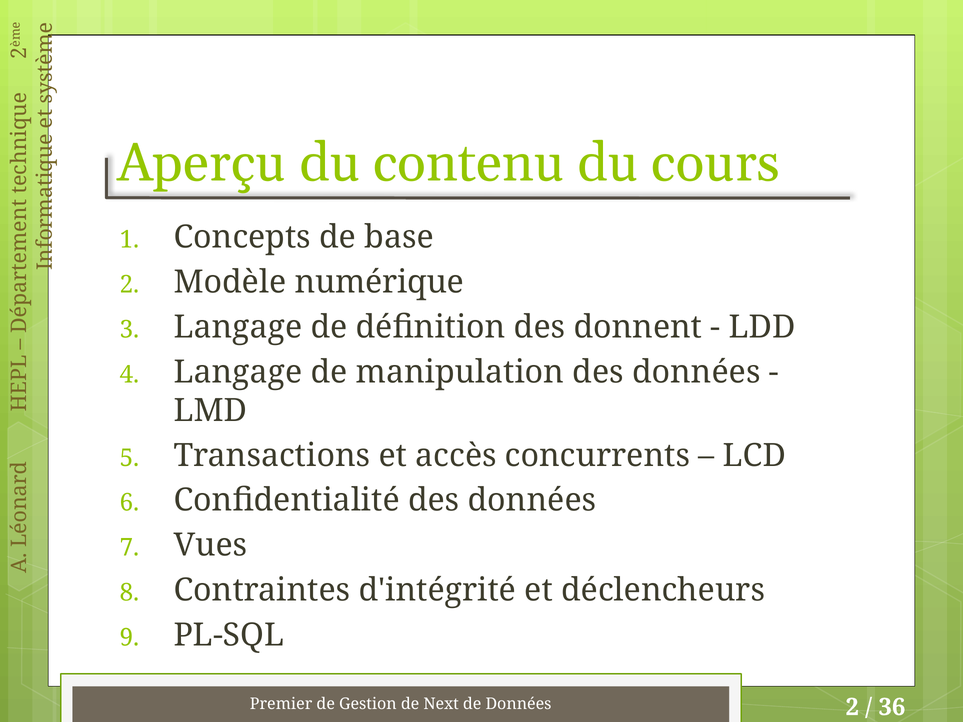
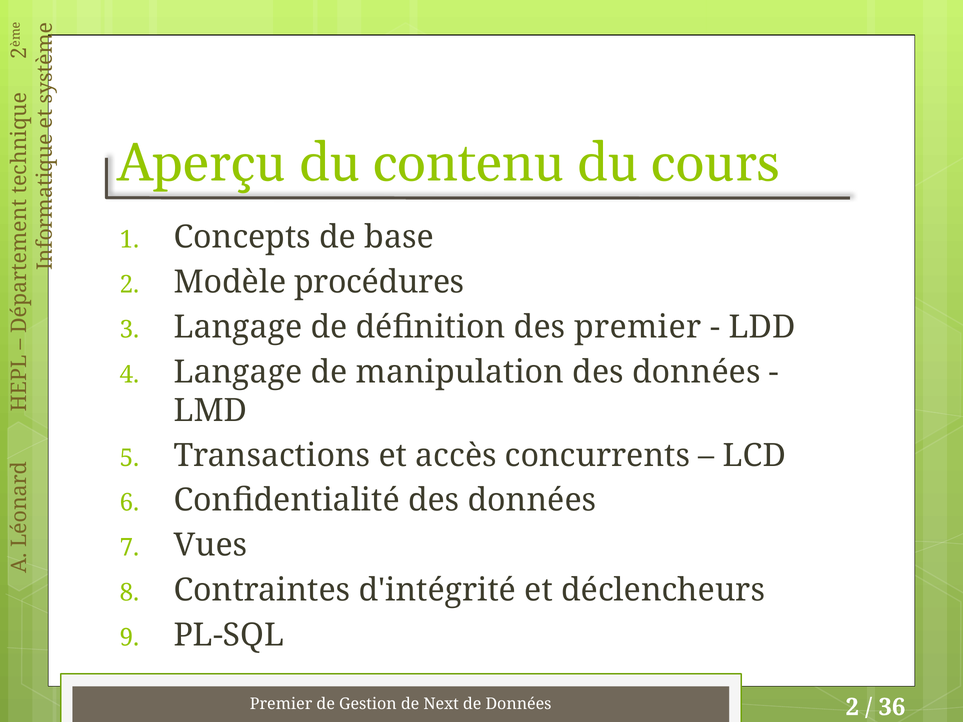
numérique: numérique -> procédures (379, 282)
des donnent: donnent -> premier (638, 327)
